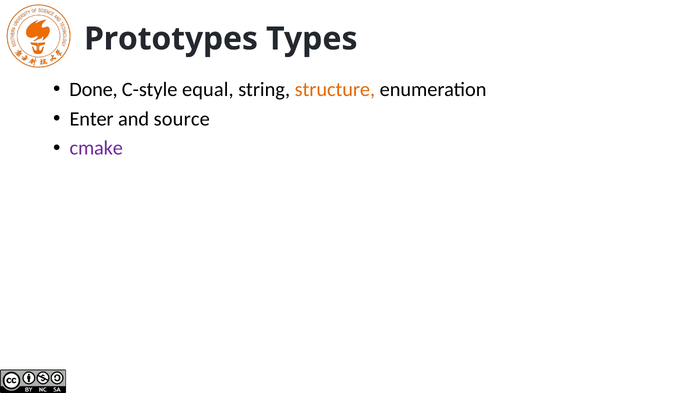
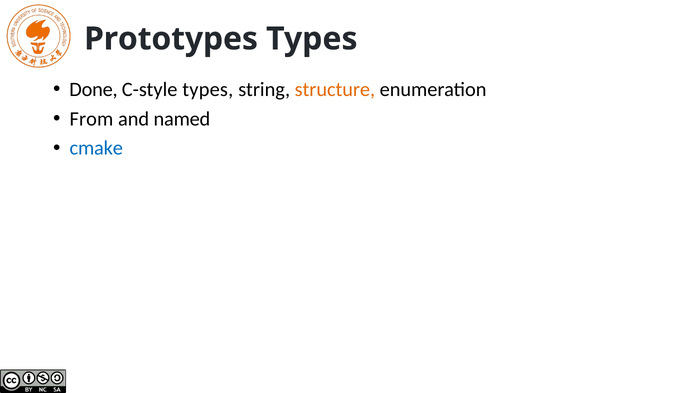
C-style equal: equal -> types (208, 89)
Enter: Enter -> From (91, 119)
source: source -> named (182, 119)
cmake colour: purple -> blue (96, 148)
